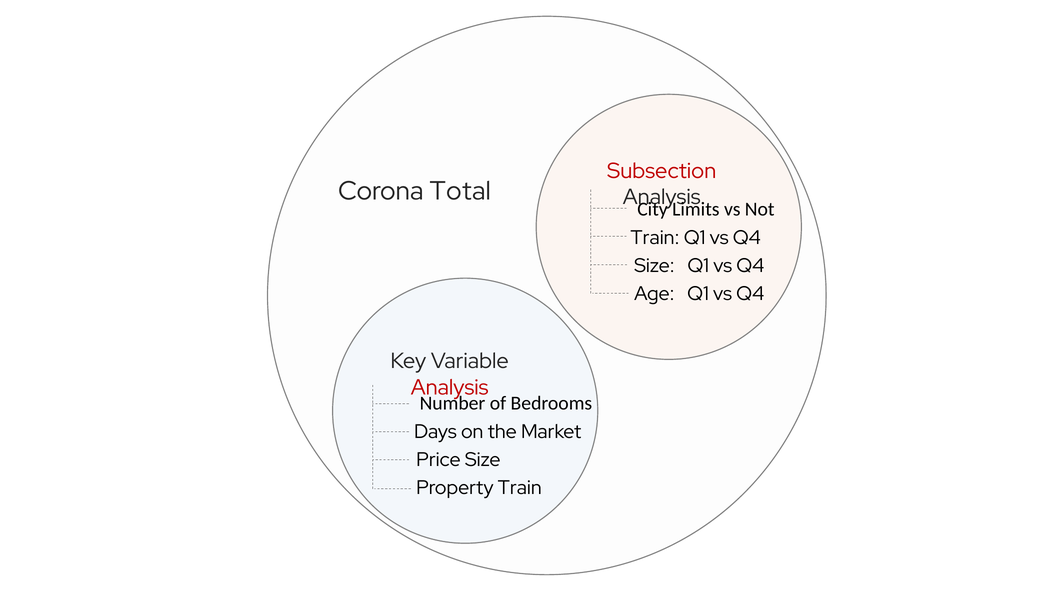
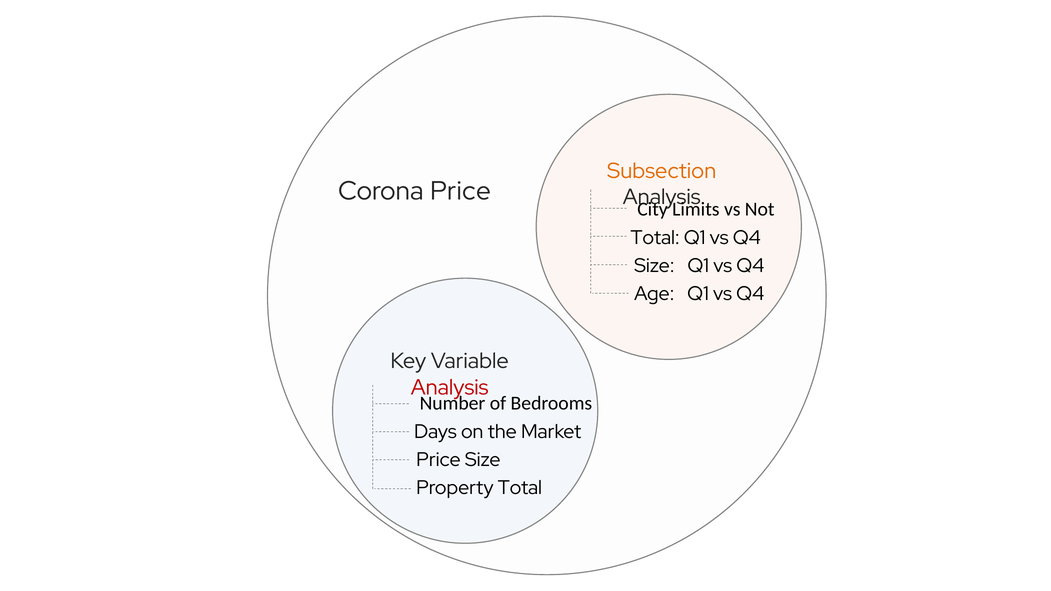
Subsection colour: red -> orange (662, 171)
Corona Total: Total -> Price (460, 191)
Train: Train -> Total (655, 238)
Property Train: Train -> Total (520, 488)
